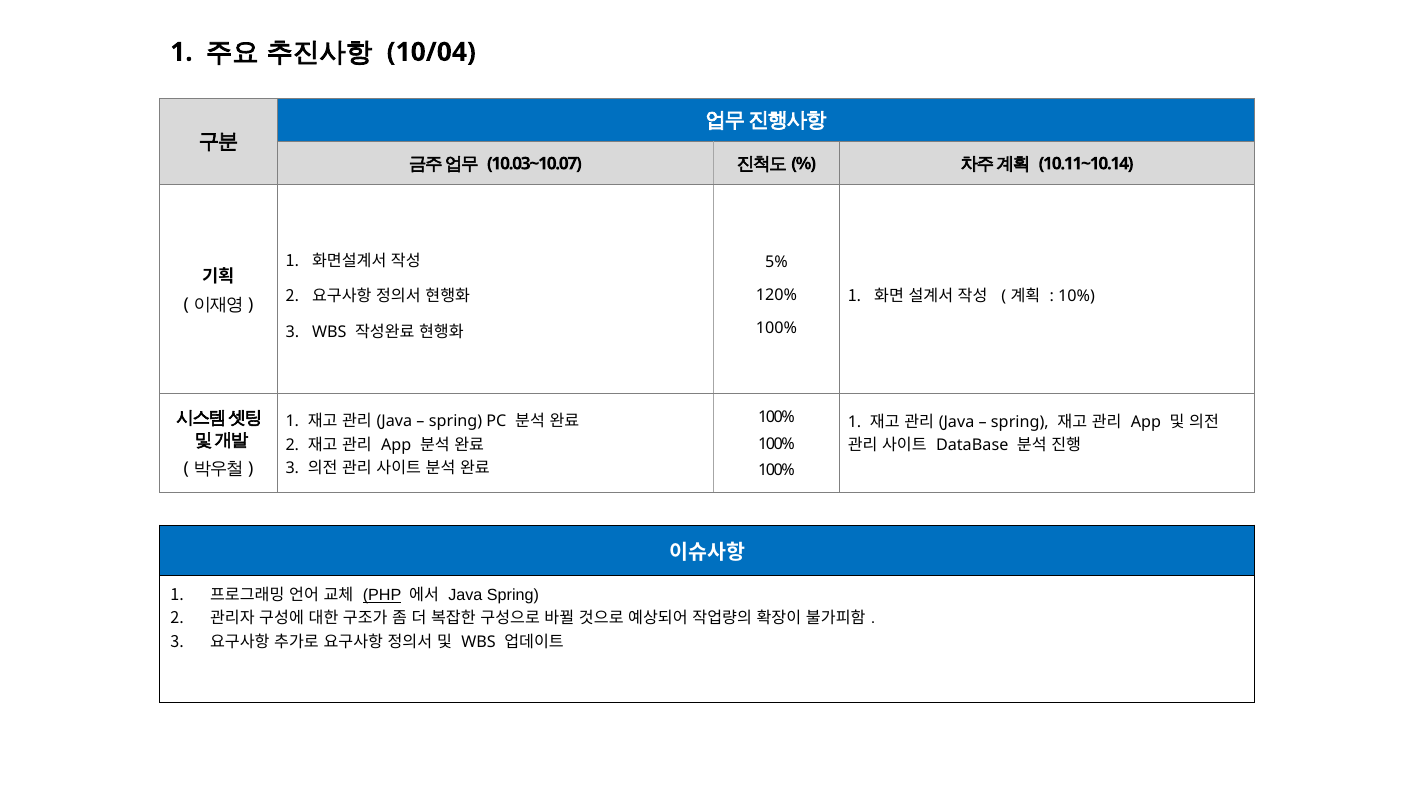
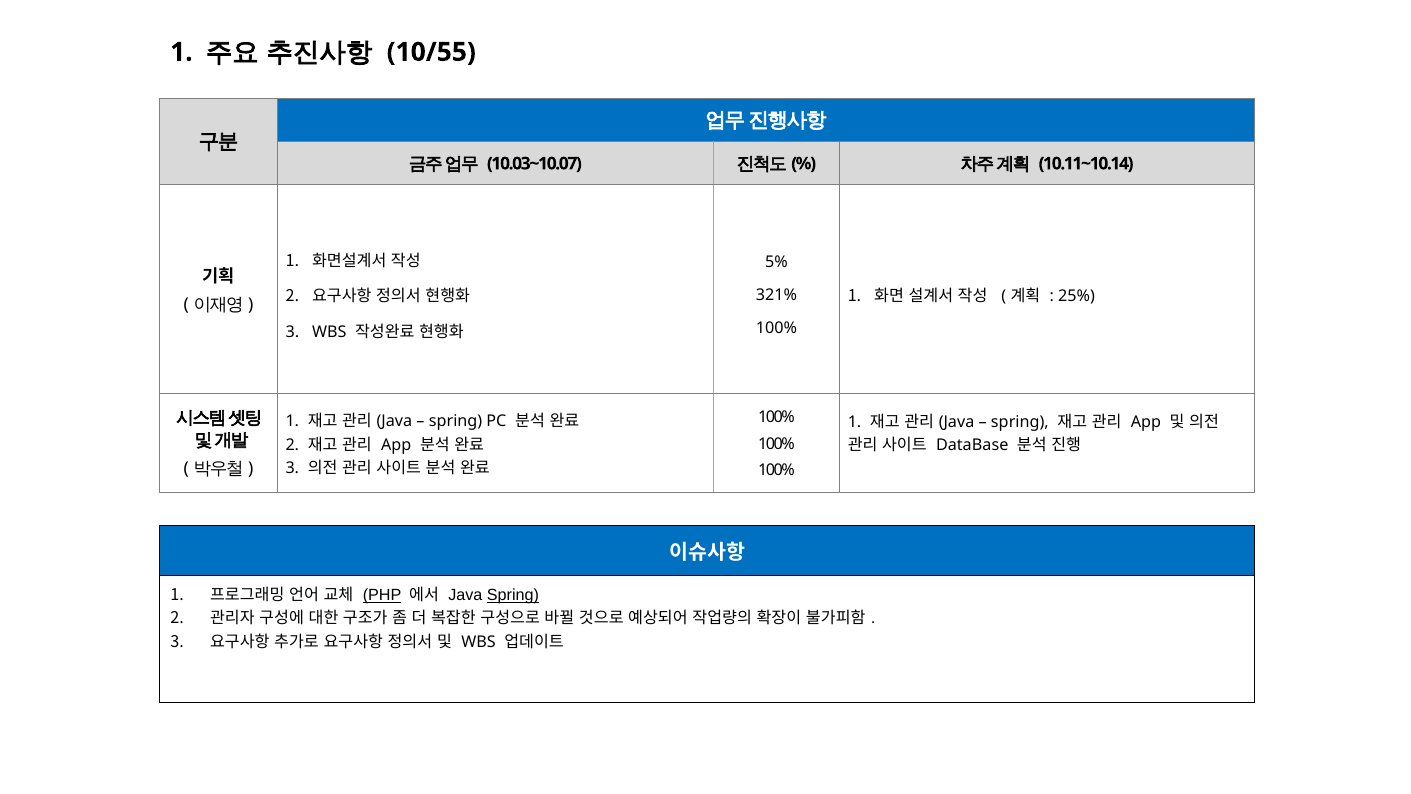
10/04: 10/04 -> 10/55 (431, 52)
10%: 10% -> 25% (1077, 296)
120%: 120% -> 321% (776, 295)
Spring underline: none -> present (513, 595)
